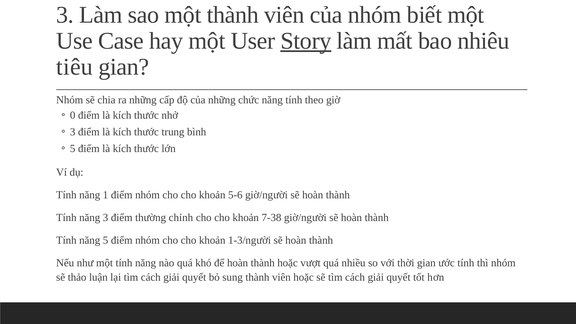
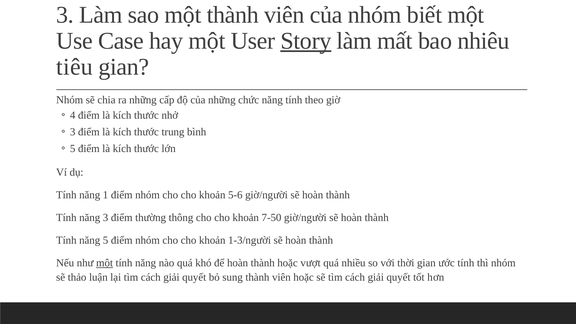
0: 0 -> 4 (73, 115)
chỉnh: chỉnh -> thông (181, 218)
7-38: 7-38 -> 7-50 (271, 218)
một underline: none -> present (105, 263)
